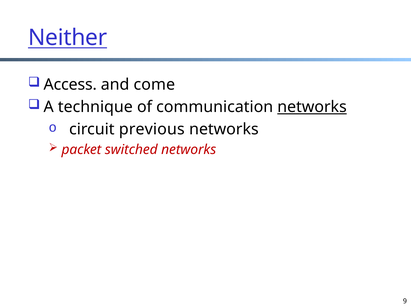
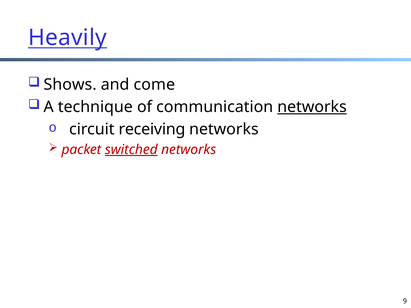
Neither: Neither -> Heavily (67, 38)
Access: Access -> Shows (70, 85)
previous: previous -> receiving (152, 129)
switched underline: none -> present (131, 150)
